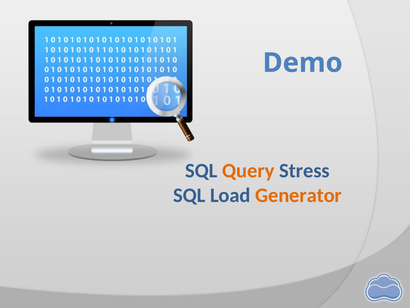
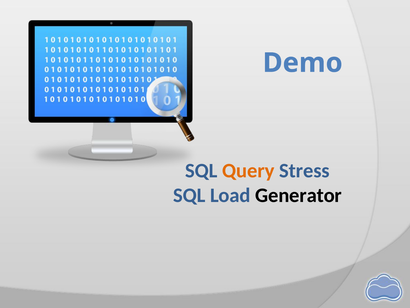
Generator colour: orange -> black (299, 195)
